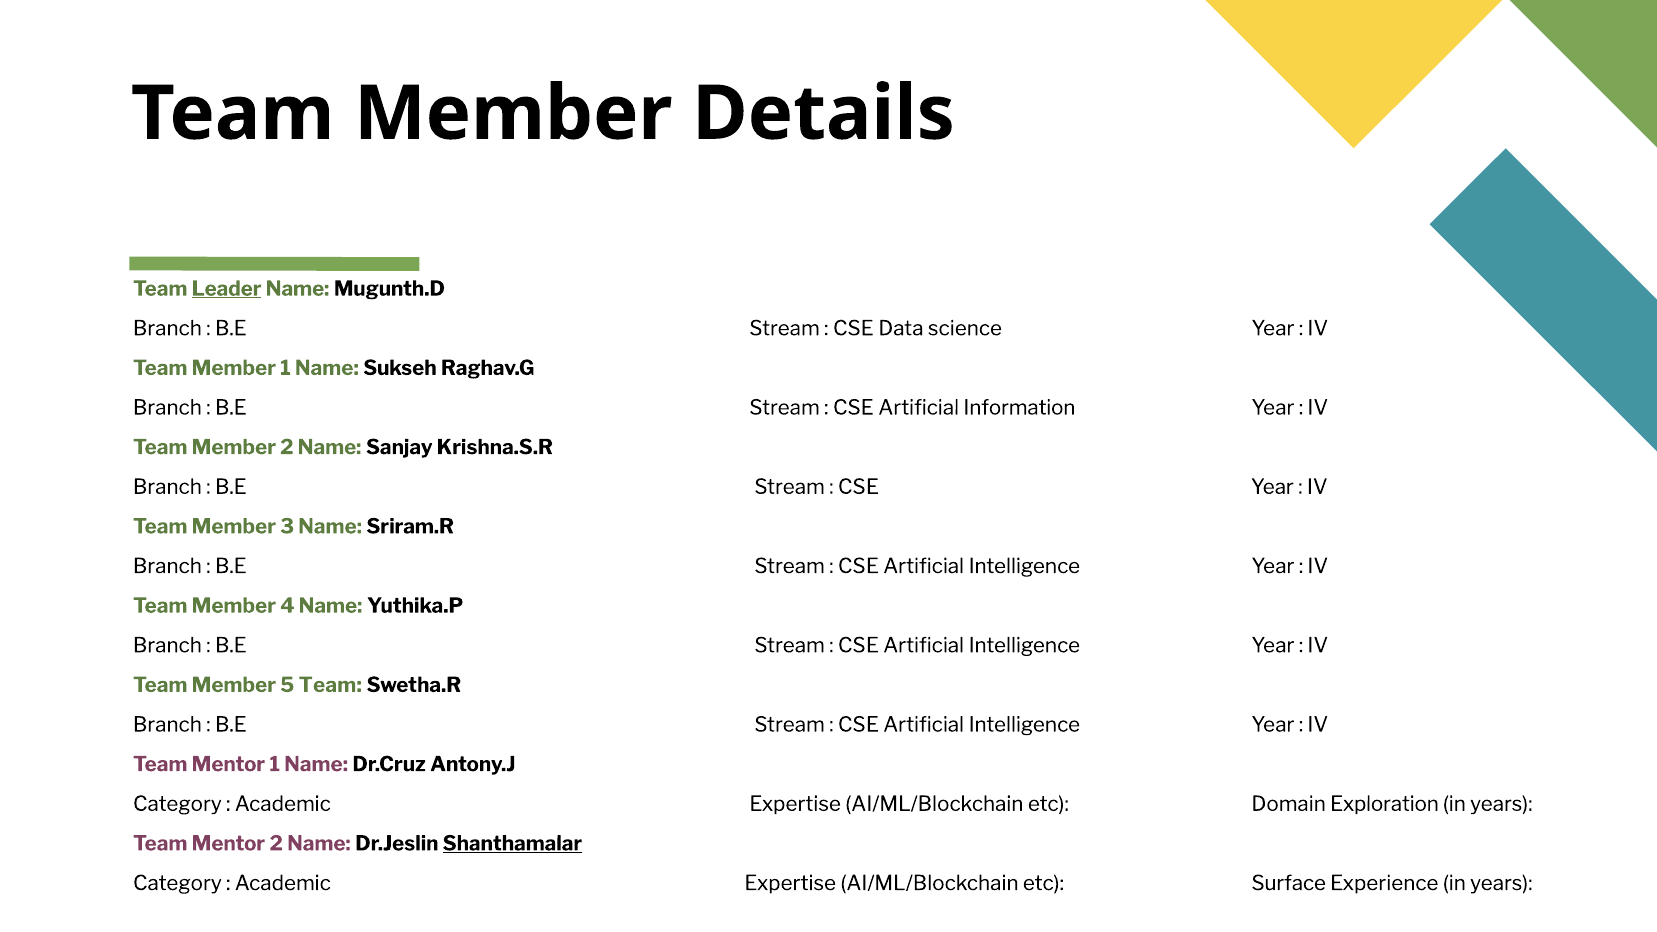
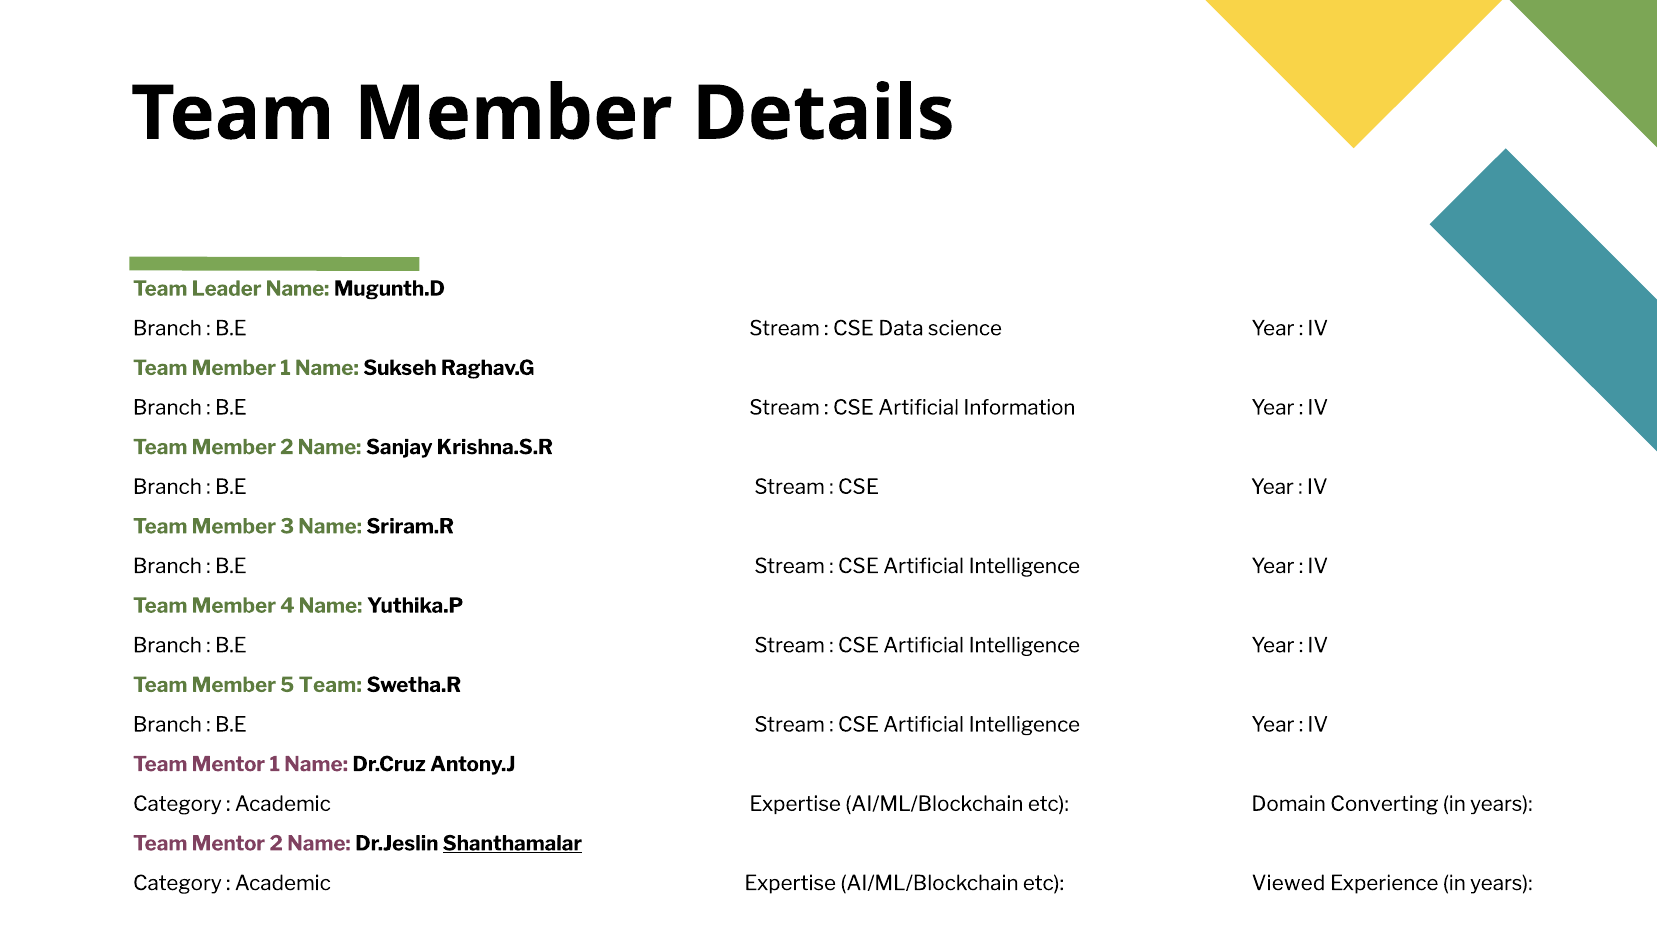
Leader underline: present -> none (227, 289)
Exploration: Exploration -> Converting (1384, 804)
Surface: Surface -> Viewed (1289, 883)
